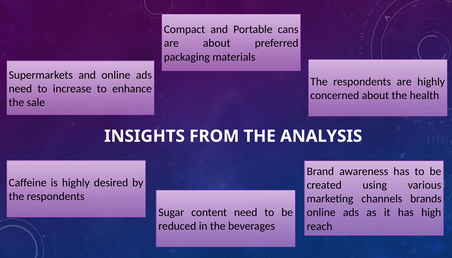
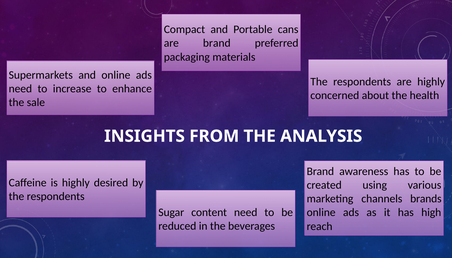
are about: about -> brand (217, 43)
